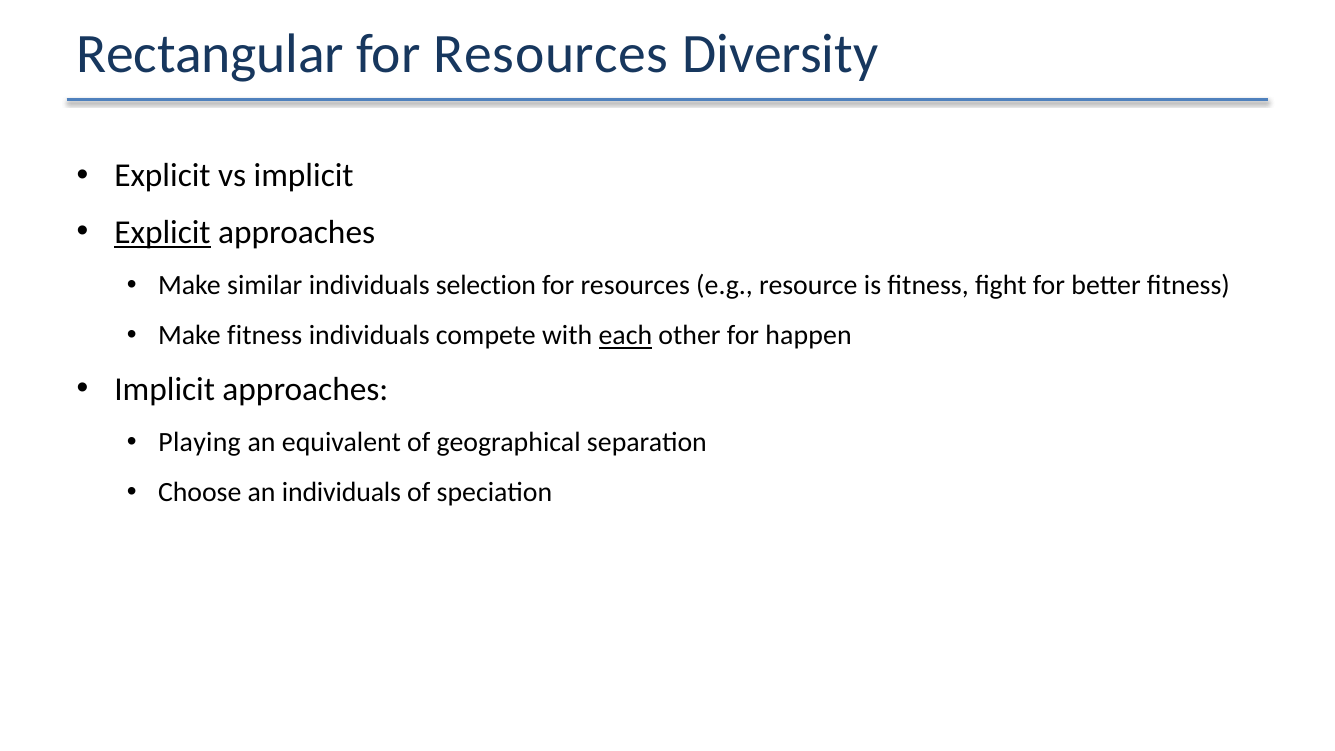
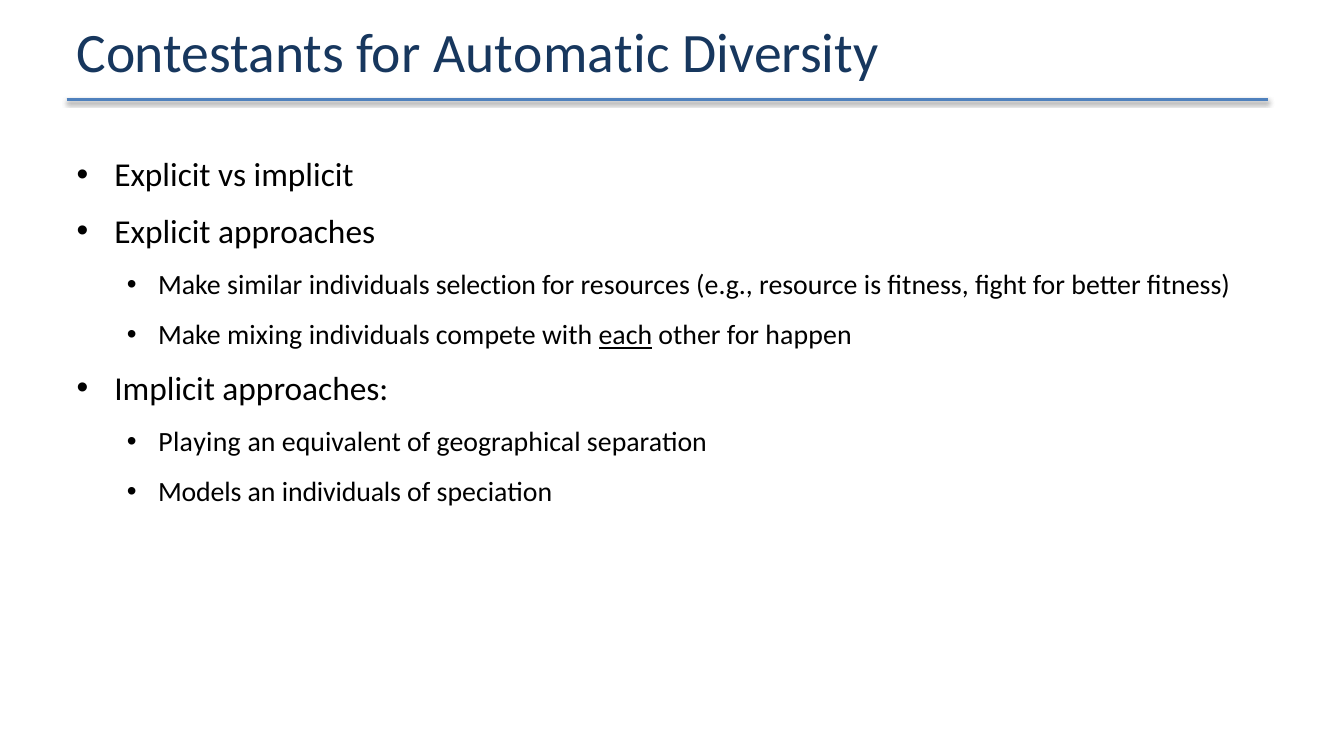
Rectangular: Rectangular -> Contestants (210, 54)
Resources: Resources -> Automatic (552, 54)
Explicit underline: present -> none (162, 233)
Make fitness: fitness -> mixing (265, 336)
Choose: Choose -> Models (200, 493)
